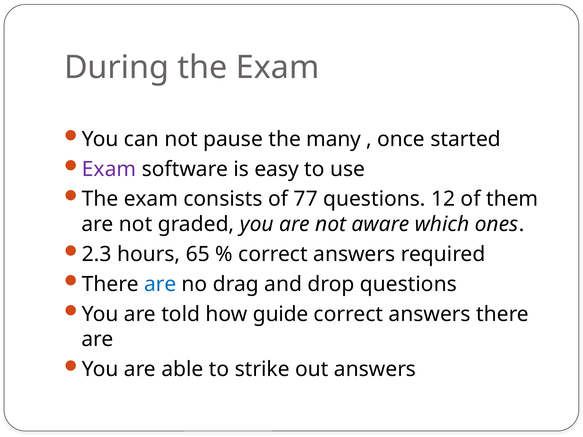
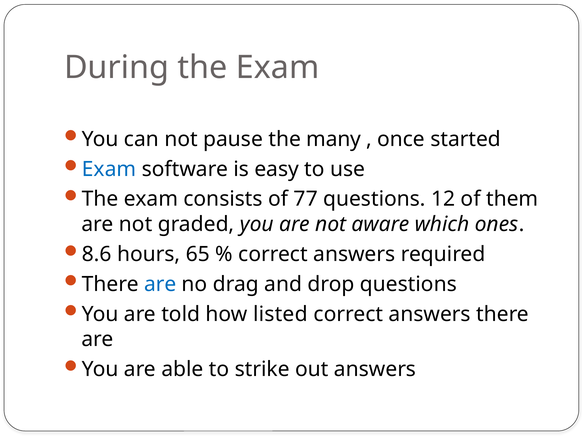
Exam colour: purple -> blue (109, 169)
2.3: 2.3 -> 8.6 (97, 254)
guide: guide -> listed (280, 314)
